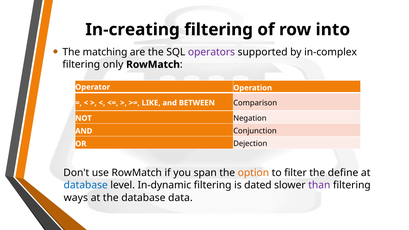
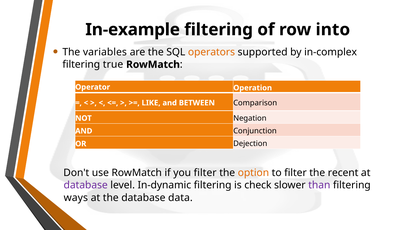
In-creating: In-creating -> In-example (133, 30)
matching: matching -> variables (105, 52)
operators colour: purple -> orange (211, 52)
only: only -> true (113, 65)
you span: span -> filter (205, 173)
define: define -> recent (343, 173)
database colour: blue -> purple (86, 185)
dated: dated -> check (258, 185)
